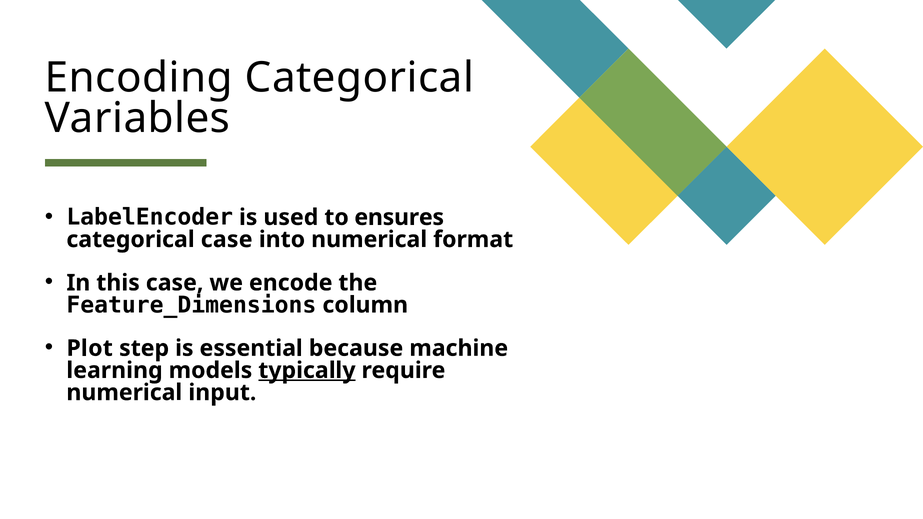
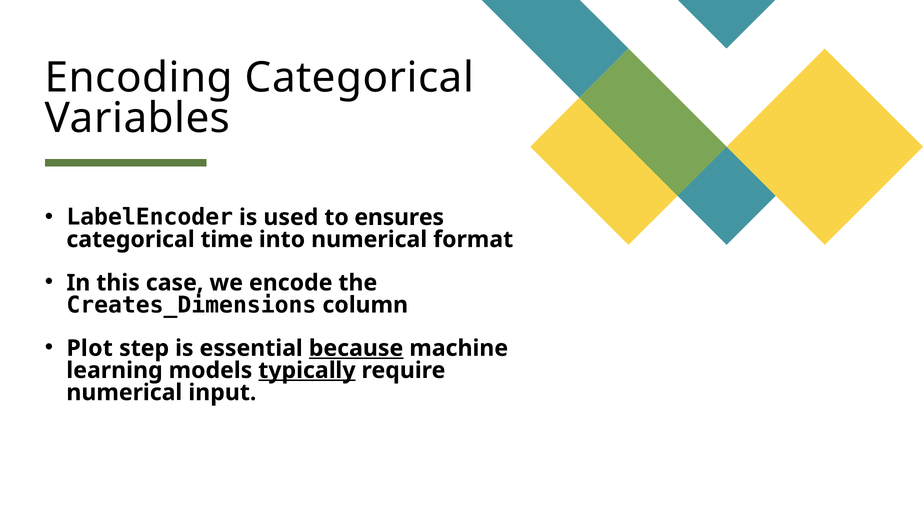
categorical case: case -> time (227, 240)
Feature_Dimensions: Feature_Dimensions -> Creates_Dimensions (191, 305)
because underline: none -> present (356, 348)
